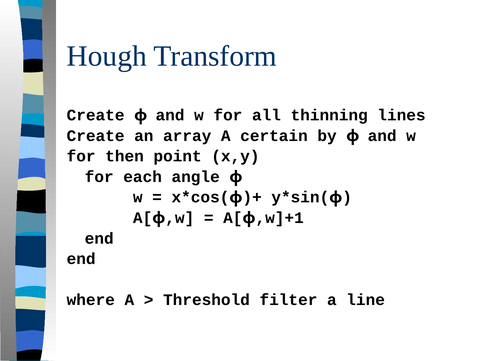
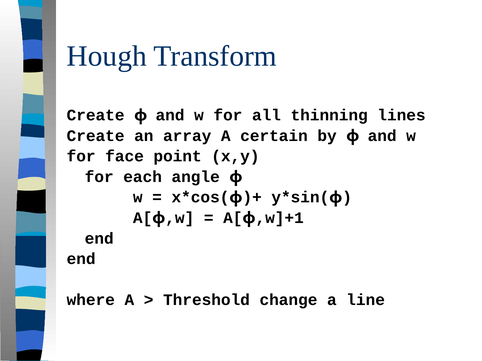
then: then -> face (125, 157)
filter: filter -> change (288, 300)
